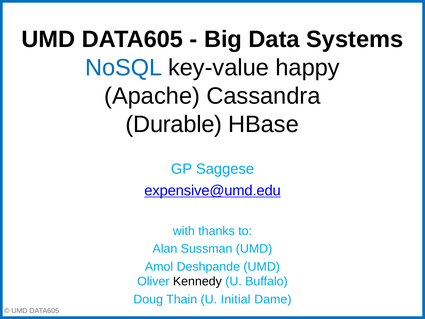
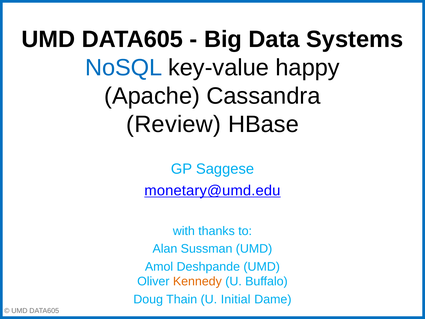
Durable: Durable -> Review (174, 124)
expensive@umd.edu: expensive@umd.edu -> monetary@umd.edu (212, 190)
Kennedy colour: black -> orange (197, 281)
